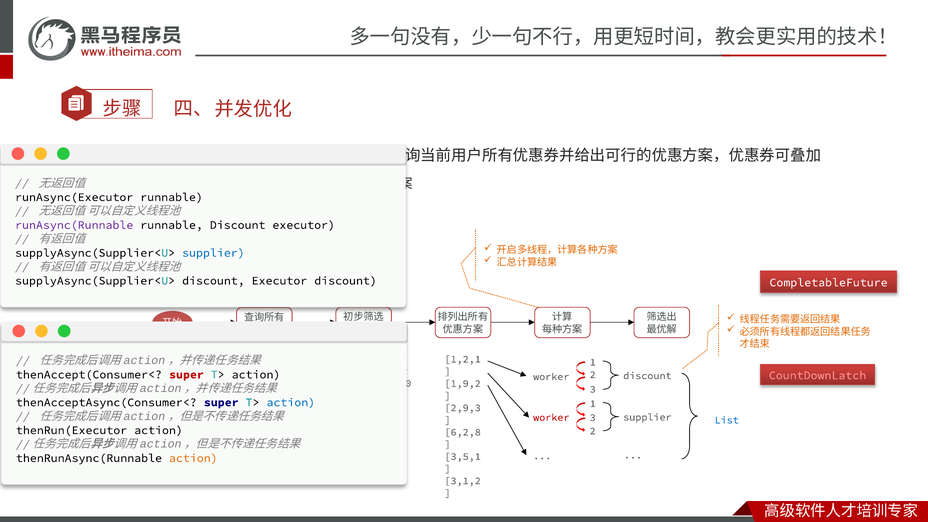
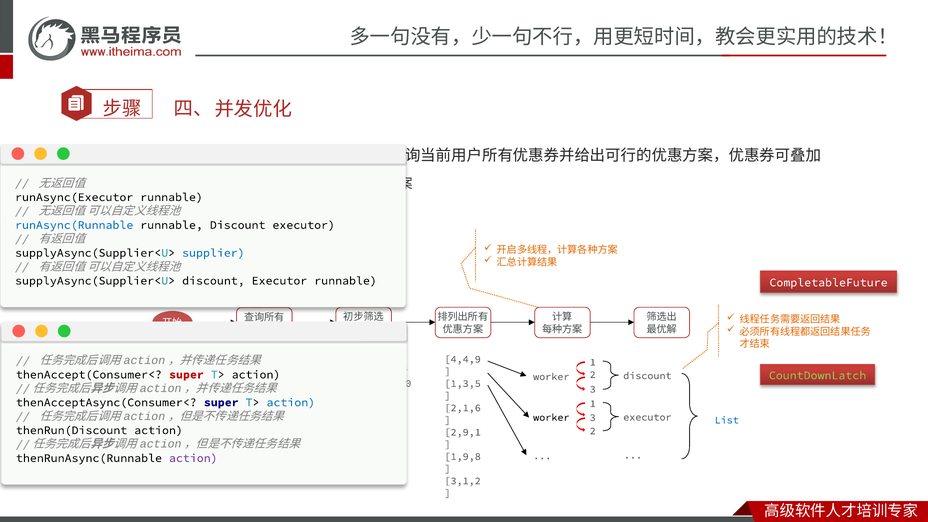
runAsync(Runnable colour: purple -> blue (74, 225)
Executor discount: discount -> runnable (346, 281)
1,2,1: 1,2,1 -> 4,4,9 (463, 359)
CountDownLatch colour: pink -> light green (818, 375)
1,9,2: 1,9,2 -> 1,3,5 (463, 384)
2,9,3: 2,9,3 -> 2,1,6 (463, 408)
supplier: supplier -> executor (647, 417)
worker colour: red -> black (551, 417)
thenRun(Executor: thenRun(Executor -> thenRun(Discount (72, 430)
6,2,8: 6,2,8 -> 2,9,1 (463, 432)
3,5,1: 3,5,1 -> 1,9,8 (463, 457)
action colour: orange -> purple (193, 458)
